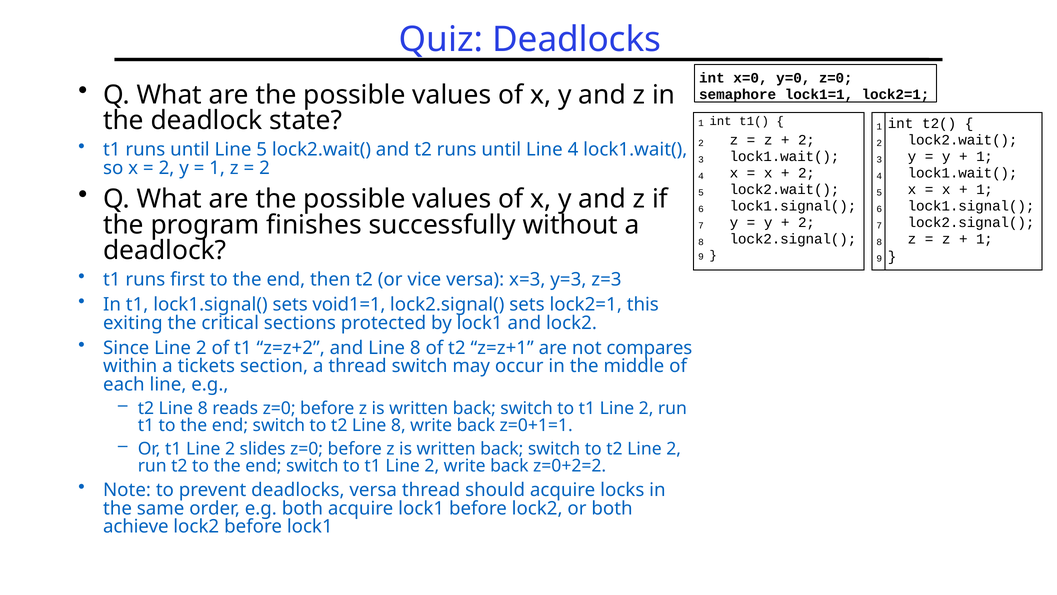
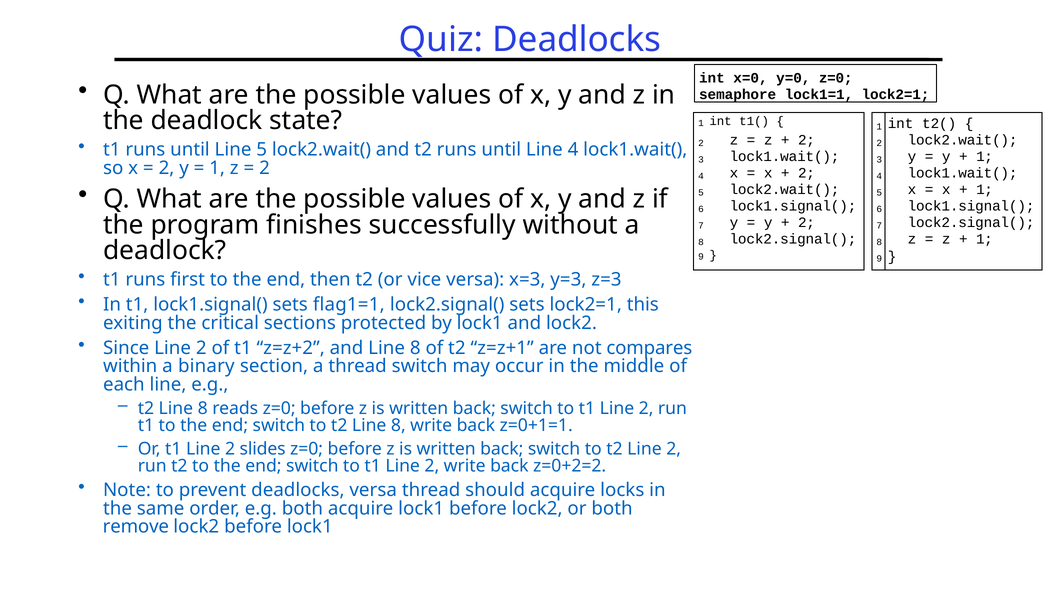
void1=1: void1=1 -> flag1=1 (349, 304)
tickets: tickets -> binary (206, 366)
achieve: achieve -> remove (136, 526)
